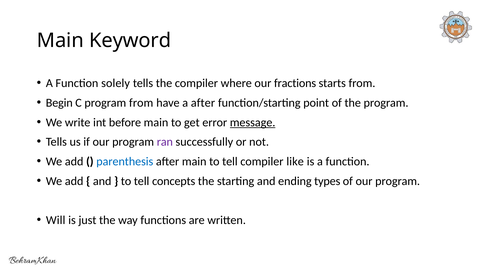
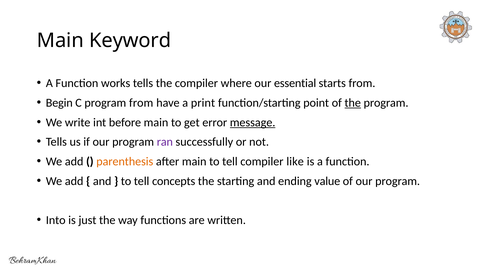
solely: solely -> works (116, 83)
fractions: fractions -> essential (295, 83)
a after: after -> print (203, 103)
the underline: none -> present (353, 103)
parenthesis colour: blue -> orange (125, 161)
types: types -> value (327, 181)
Will: Will -> Into (56, 220)
